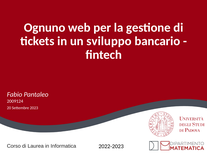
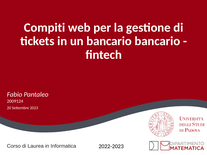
Ognuno: Ognuno -> Compiti (45, 28)
un sviluppo: sviluppo -> bancario (109, 41)
